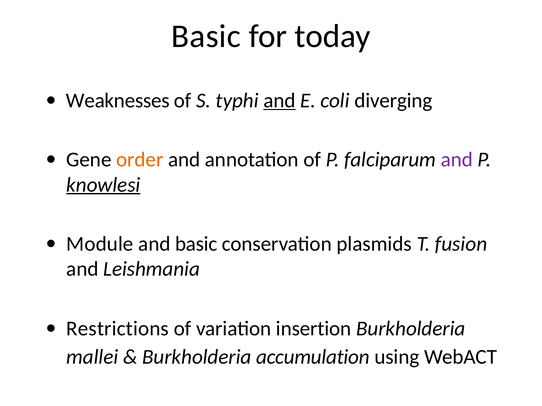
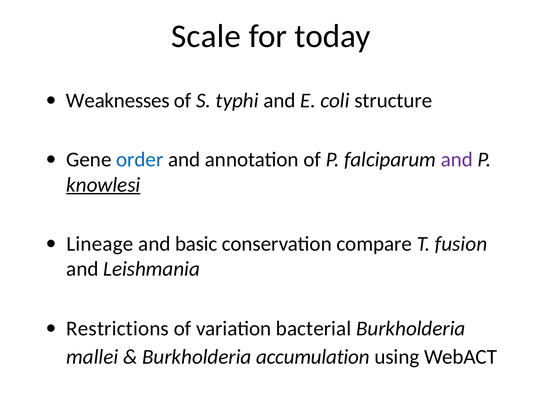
Basic: Basic -> Scale (206, 36)
and underline: present -> none (279, 101)
diverging: diverging -> structure (393, 101)
order colour: orange -> blue (140, 160)
Module: Module -> Lineage (100, 244)
plasmids: plasmids -> compare (374, 244)
insertion: insertion -> bacterial (314, 329)
